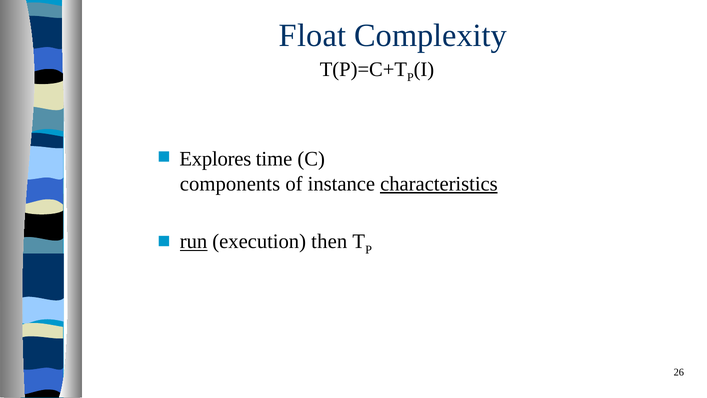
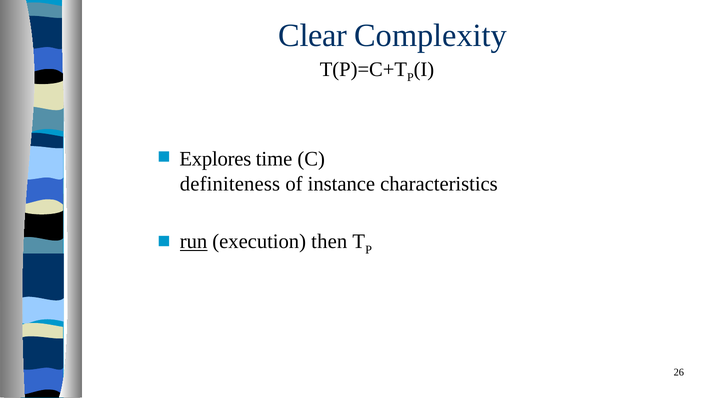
Float: Float -> Clear (313, 35)
components: components -> definiteness (230, 184)
characteristics underline: present -> none (439, 184)
